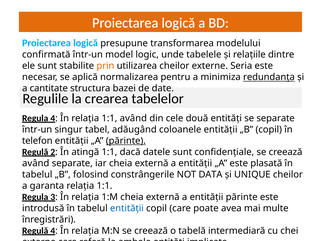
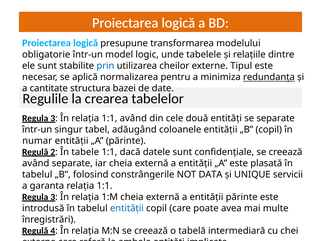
confirmată: confirmată -> obligatorie (46, 55)
prin colour: orange -> blue (105, 66)
Seria: Seria -> Tipul (241, 66)
4: 4 -> 3 (53, 118)
telefon: telefon -> numar (37, 141)
părinte underline: present -> none (126, 141)
atingă: atingă -> tabele (85, 152)
UNIQUE cheilor: cheilor -> servicii (288, 174)
